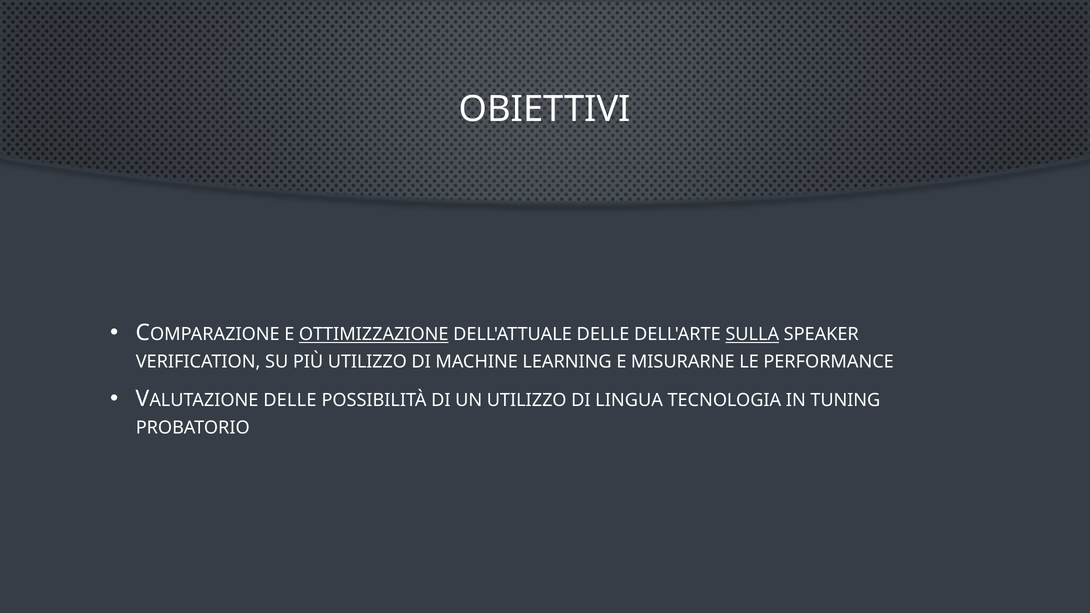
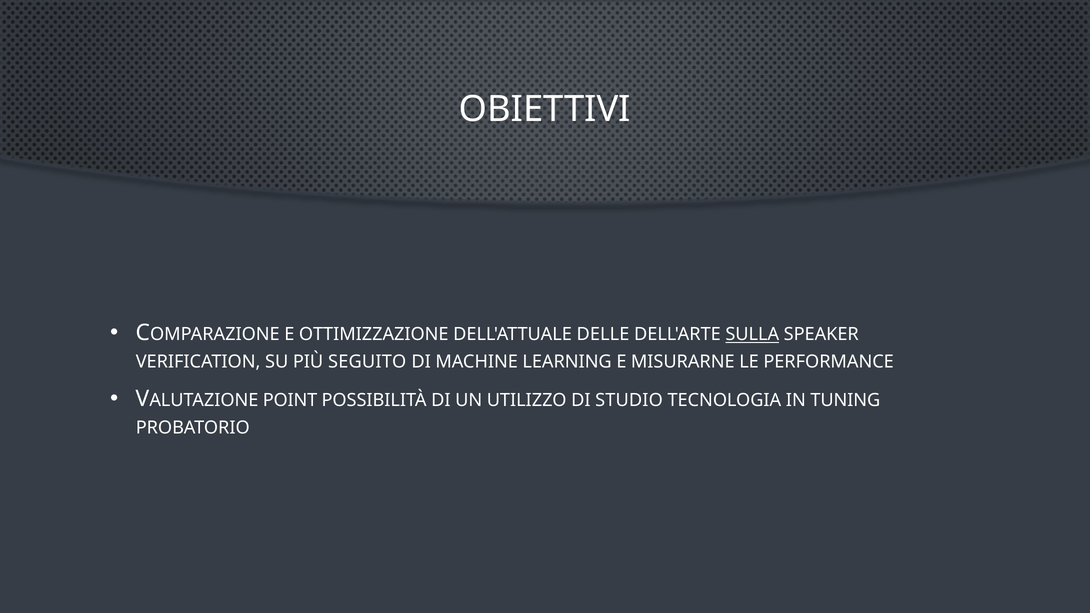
OTTIMIZZAZIONE underline: present -> none (374, 335)
PIÙ UTILIZZO: UTILIZZO -> SEGUITO (367, 362)
DELLE: DELLE -> POINT (290, 400)
LINGUA: LINGUA -> STUDIO (629, 400)
